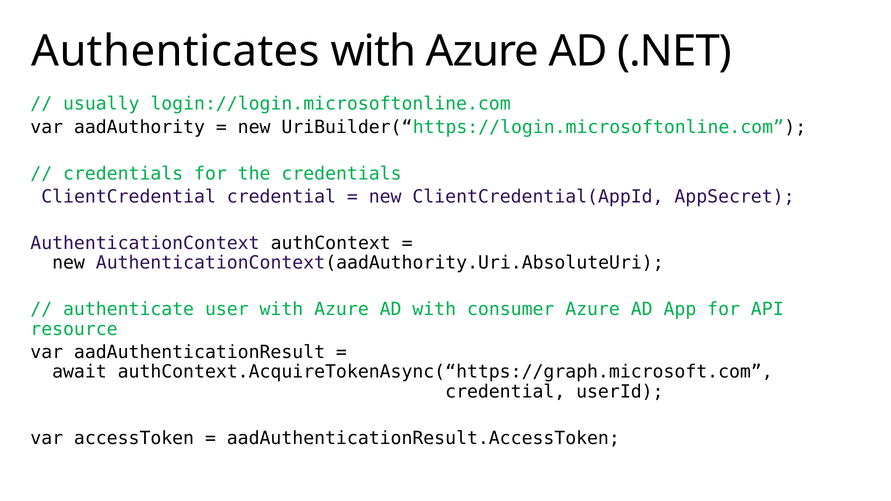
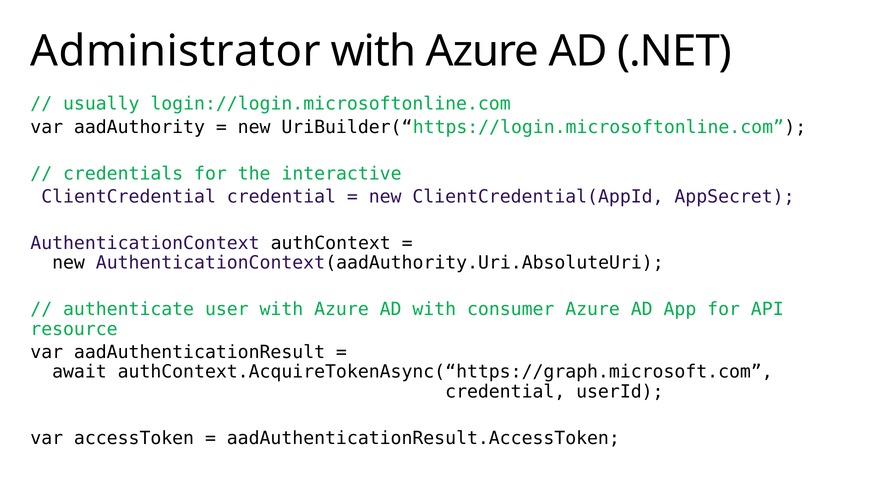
Authenticates: Authenticates -> Administrator (175, 51)
the credentials: credentials -> interactive (342, 174)
